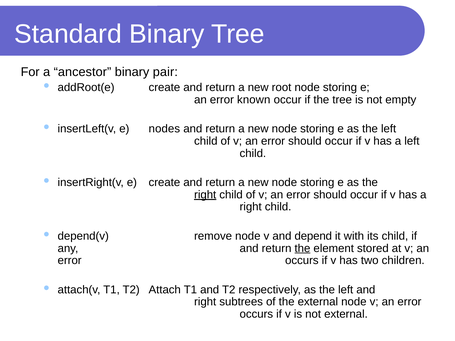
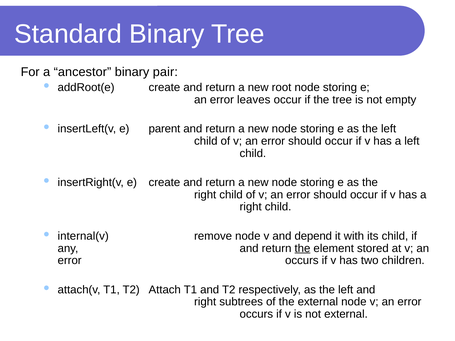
known: known -> leaves (254, 100)
nodes: nodes -> parent (164, 129)
right underline: present -> none (205, 195)
depend(v: depend(v -> internal(v (83, 236)
